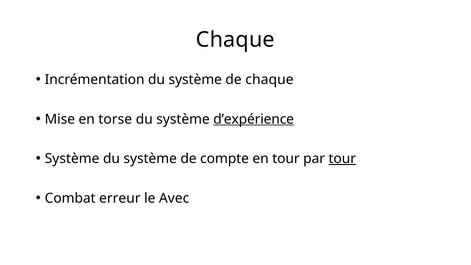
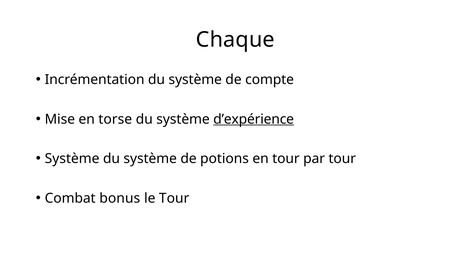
de chaque: chaque -> compte (270, 80)
compte: compte -> potions (225, 159)
tour underline: present -> none (342, 159)
erreur: erreur -> bonus (120, 198)
le Avec: Avec -> Tour (174, 198)
